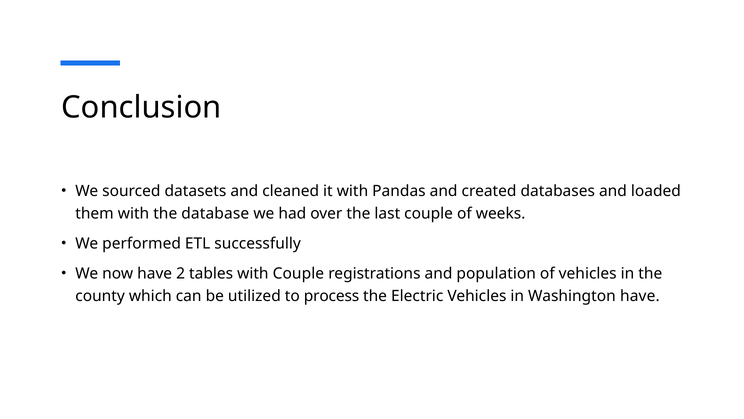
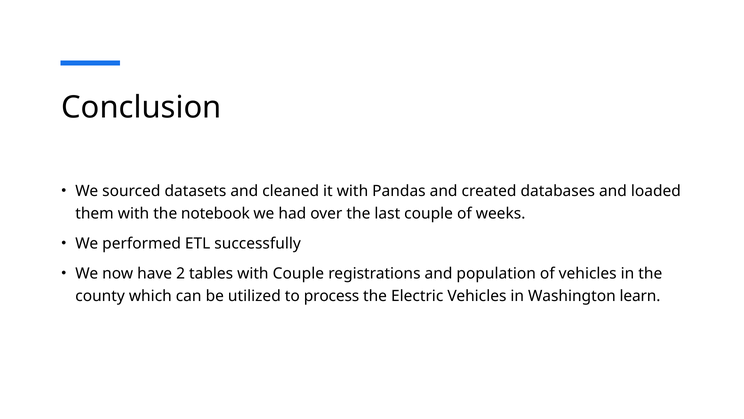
database: database -> notebook (215, 213)
Washington have: have -> learn (640, 296)
